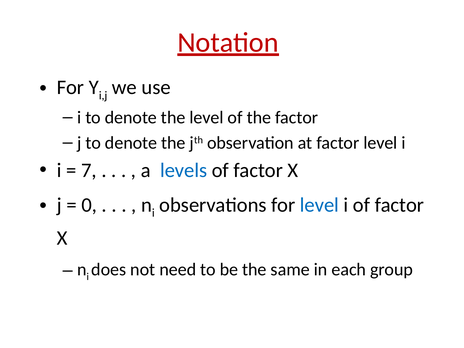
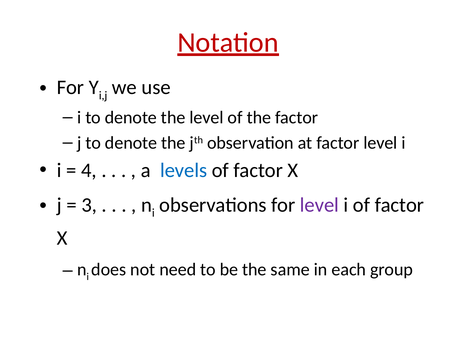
7: 7 -> 4 (89, 170)
0: 0 -> 3 (89, 205)
level colour: blue -> purple (319, 205)
